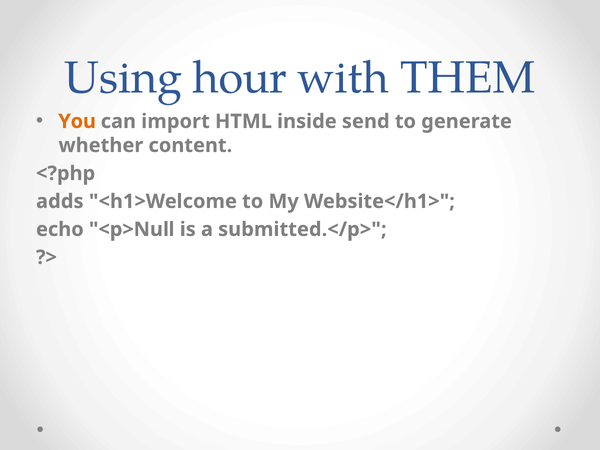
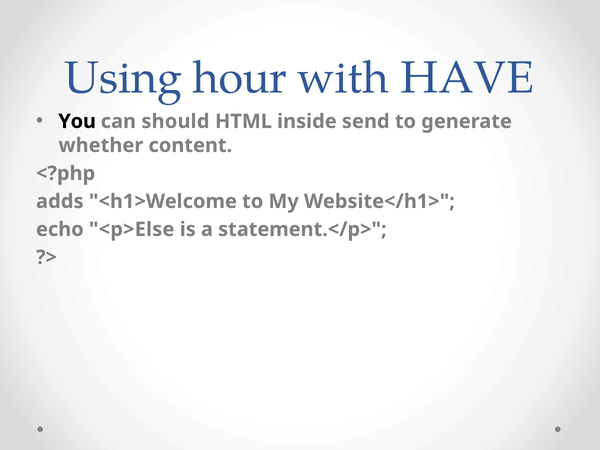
THEM: THEM -> HAVE (468, 78)
You colour: orange -> black (77, 121)
import: import -> should (175, 121)
<p>Null: <p>Null -> <p>Else (132, 229)
submitted.</p>: submitted.</p> -> statement.</p> (302, 229)
